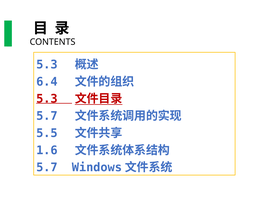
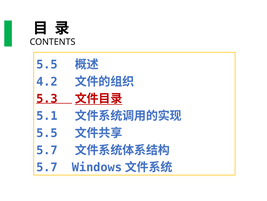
5.3: 5.3 -> 5.5 (47, 64)
6.4: 6.4 -> 4.2 (47, 81)
5.7: 5.7 -> 5.1 (47, 116)
1.6: 1.6 -> 5.7 (47, 150)
